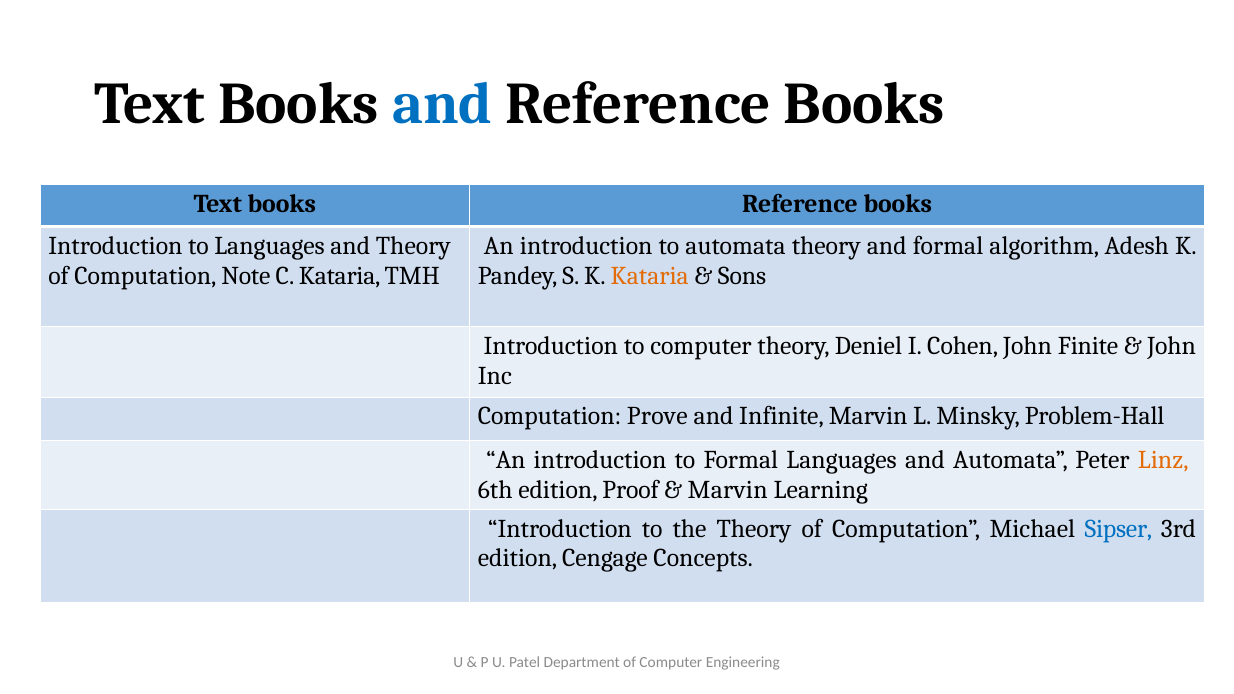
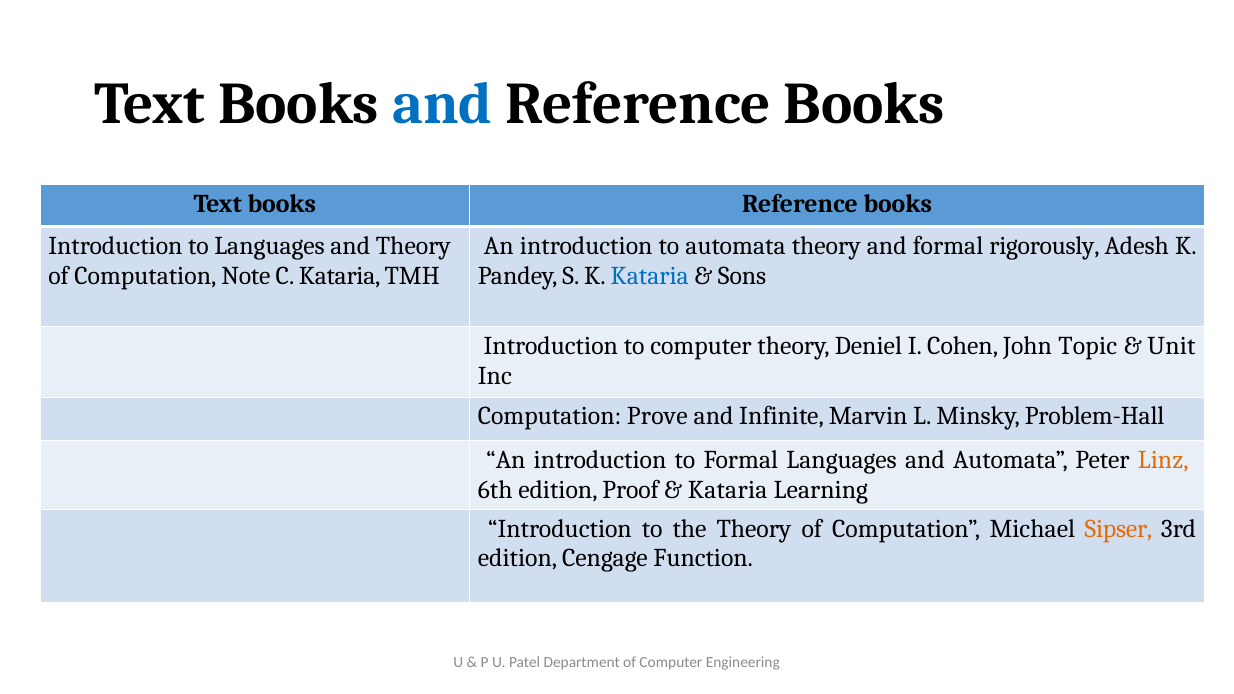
algorithm: algorithm -> rigorously (1044, 246)
Kataria colour: orange -> blue (650, 276)
Finite: Finite -> Topic (1088, 346)
John: John -> Unit (1171, 346)
Marvin: Marvin -> Kataria (728, 490)
Sipser colour: blue -> orange (1118, 529)
Concepts: Concepts -> Function (703, 558)
